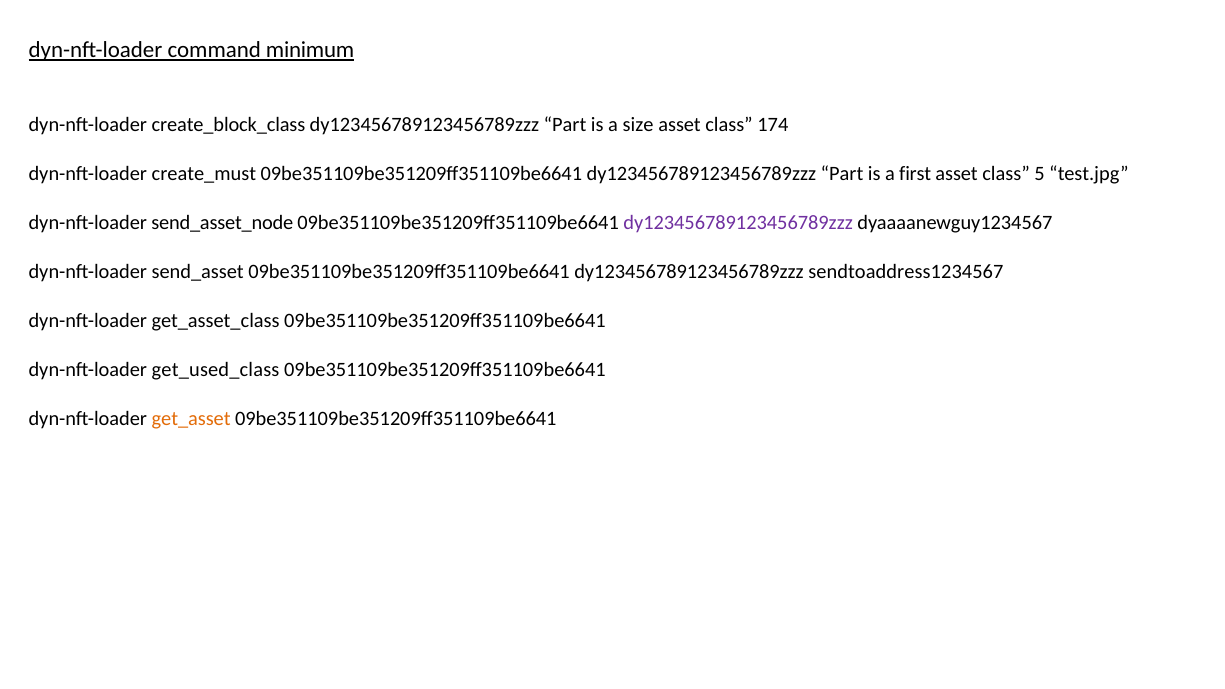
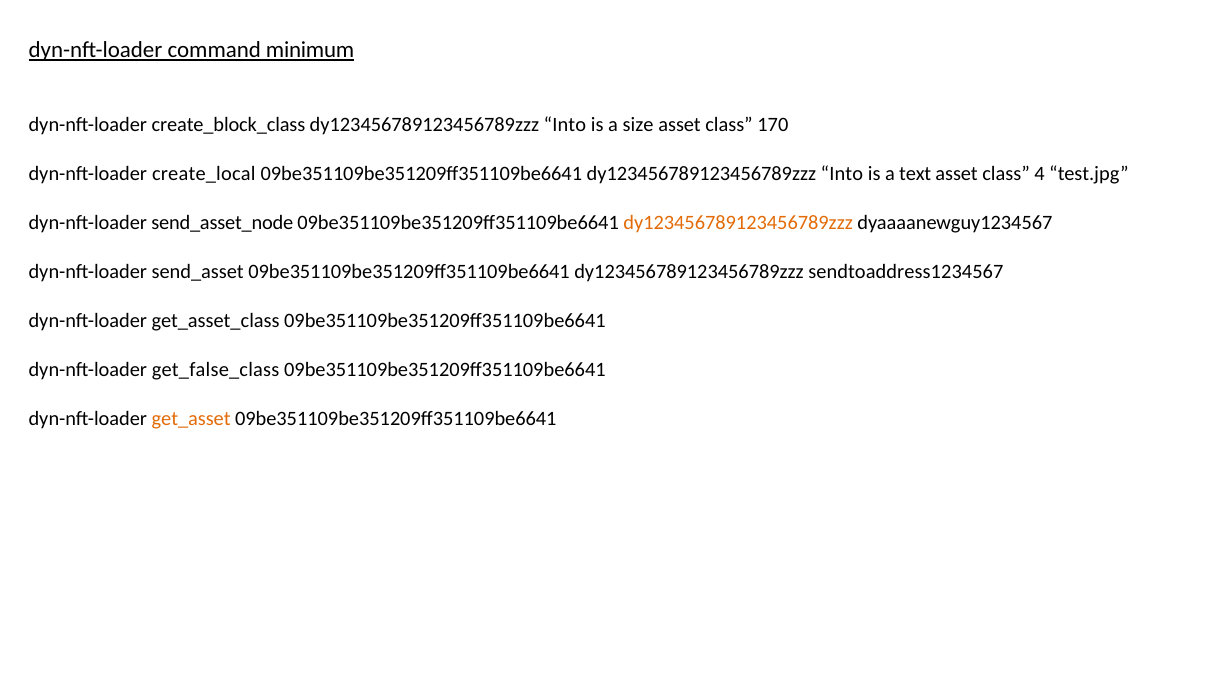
Part: Part -> Into (565, 125)
174: 174 -> 170 (773, 125)
create_must: create_must -> create_local (204, 174)
09be351109be351209ff351109be6641 dy123456789123456789zzz Part: Part -> Into (842, 174)
first: first -> text (915, 174)
5: 5 -> 4 (1040, 174)
dy123456789123456789zzz colour: purple -> orange (738, 223)
get_used_class: get_used_class -> get_false_class (216, 370)
